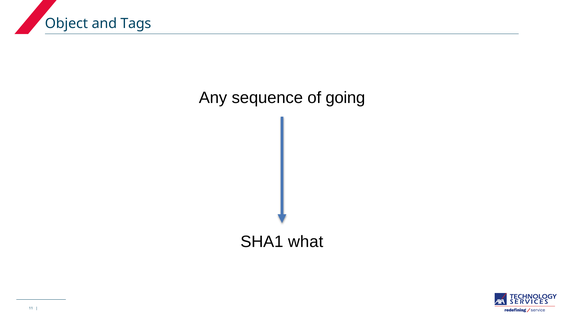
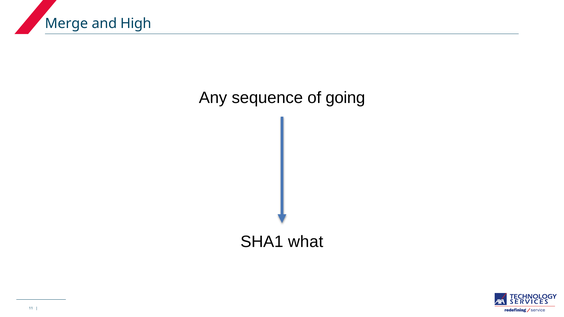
Object: Object -> Merge (66, 23)
Tags: Tags -> High (136, 23)
